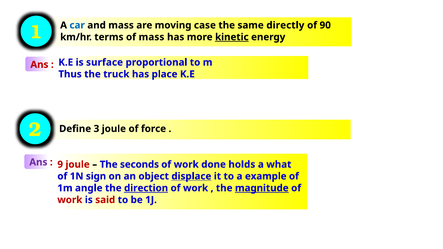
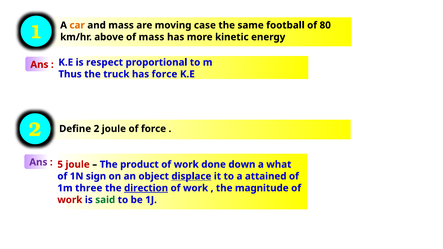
car colour: blue -> orange (77, 25)
directly: directly -> football (285, 25)
90: 90 -> 80 (325, 25)
terms: terms -> above (109, 37)
kinetic underline: present -> none (232, 37)
surface: surface -> respect (105, 62)
has place: place -> force (164, 74)
Define 3: 3 -> 2 (96, 129)
9: 9 -> 5 (60, 165)
seconds: seconds -> product (139, 165)
holds: holds -> down (242, 165)
example: example -> attained (266, 176)
angle: angle -> three (89, 188)
magnitude underline: present -> none (262, 188)
said colour: red -> green (105, 200)
